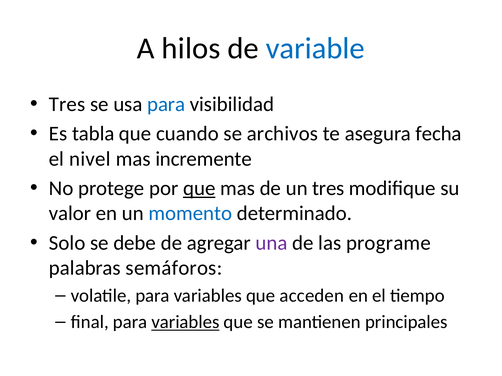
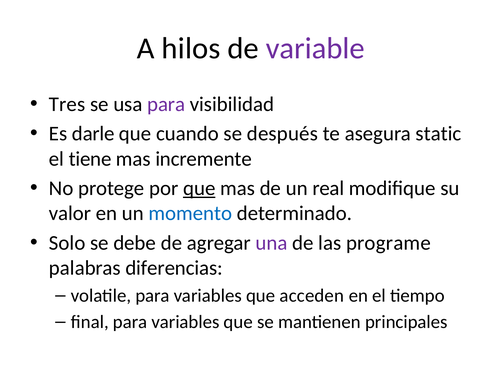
variable colour: blue -> purple (315, 49)
para colour: blue -> purple (166, 104)
tabla: tabla -> darle (93, 134)
archivos: archivos -> después (282, 134)
fecha: fecha -> static (439, 134)
nivel: nivel -> tiene (90, 159)
un tres: tres -> real (328, 189)
semáforos: semáforos -> diferencias (174, 268)
variables underline: present -> none (185, 323)
